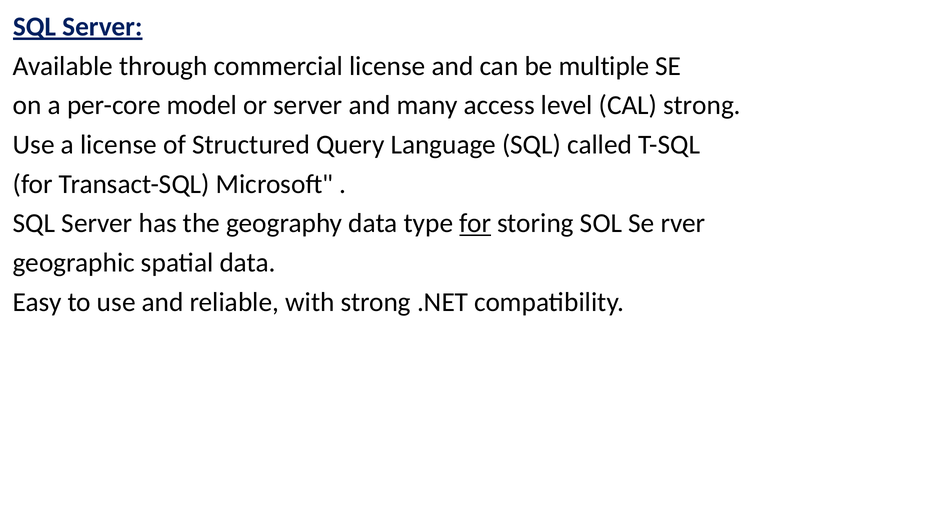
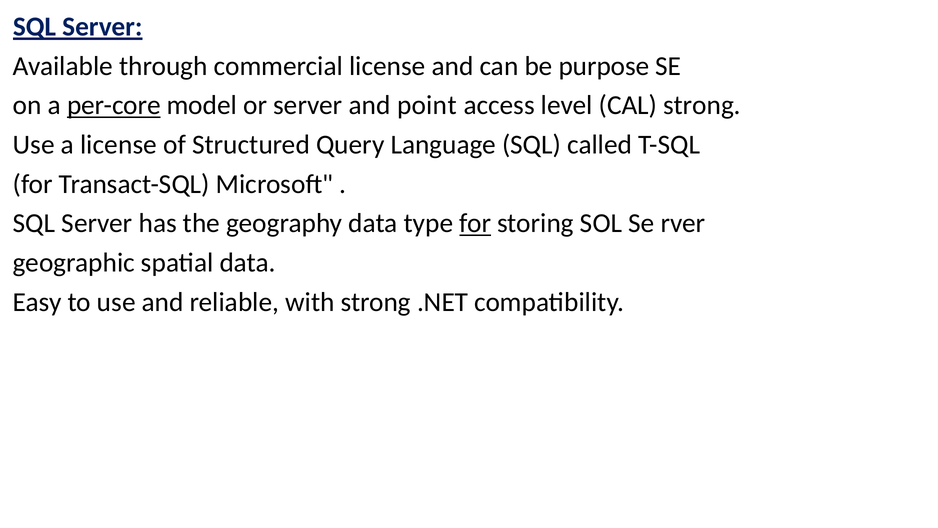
multiple: multiple -> purpose (604, 66)
per-core underline: none -> present (114, 105)
many: many -> point (427, 105)
